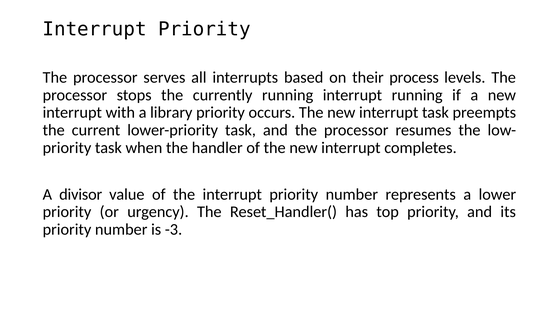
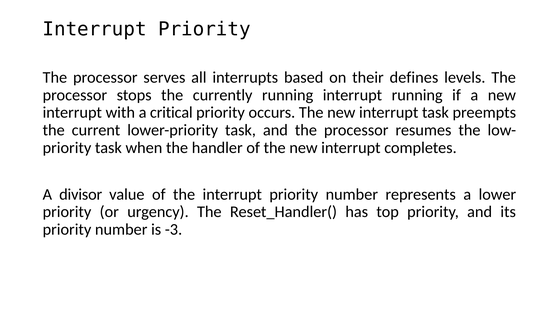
process: process -> defines (414, 78)
library: library -> critical (171, 113)
